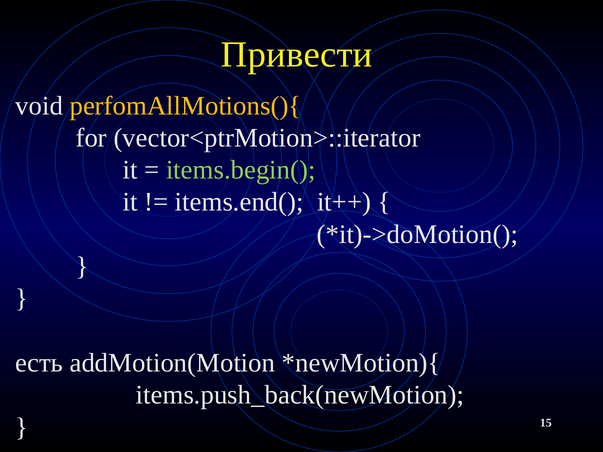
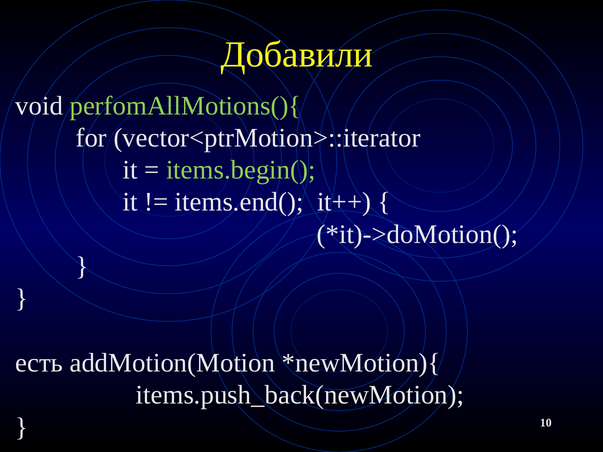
Привести: Привести -> Добавили (297, 54)
perfomAllMotions(){ colour: yellow -> light green (185, 106)
15: 15 -> 10 (546, 423)
